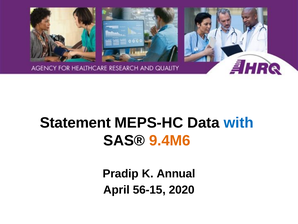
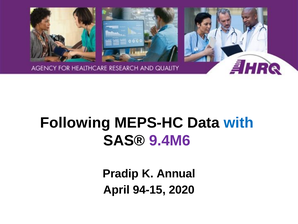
Statement: Statement -> Following (75, 122)
9.4M6 colour: orange -> purple (170, 140)
56-15: 56-15 -> 94-15 (149, 189)
